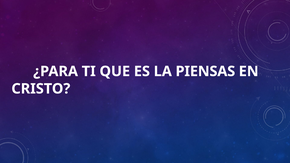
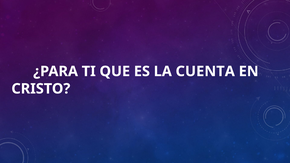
PIENSAS: PIENSAS -> CUENTA (205, 71)
